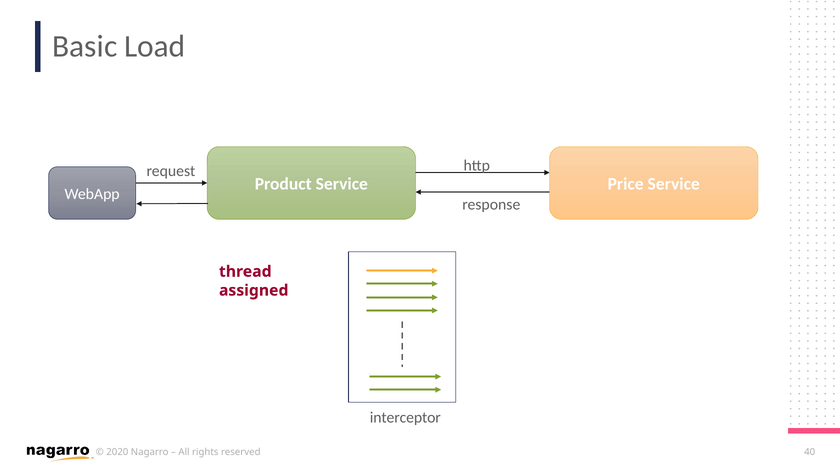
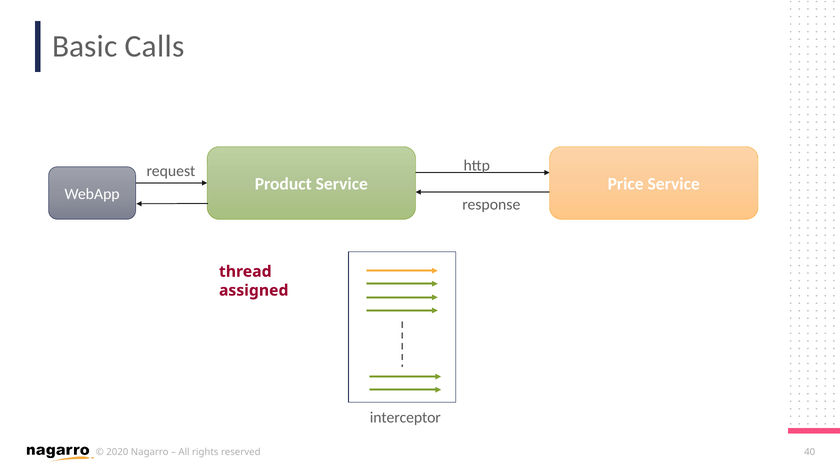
Load: Load -> Calls (155, 46)
